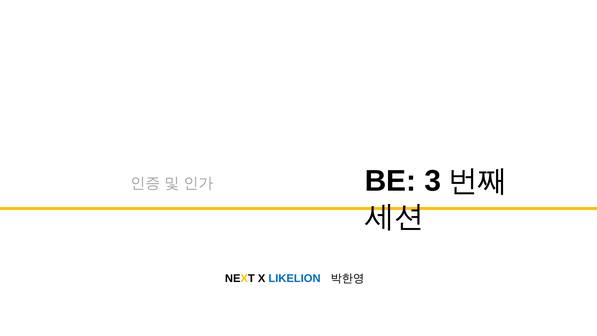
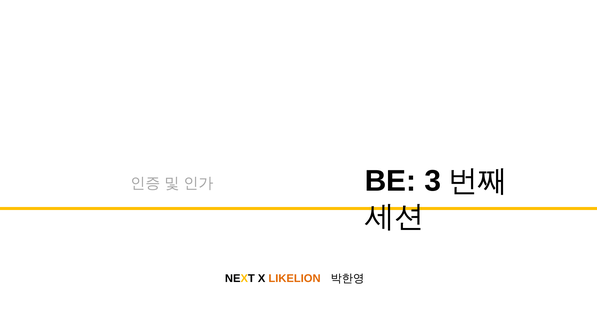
LIKELION colour: blue -> orange (295, 278)
